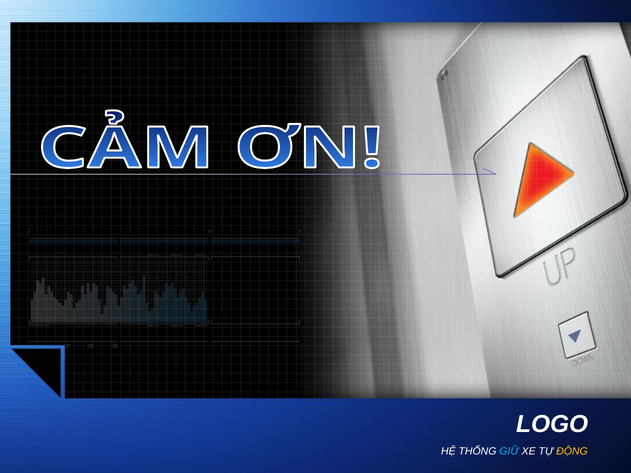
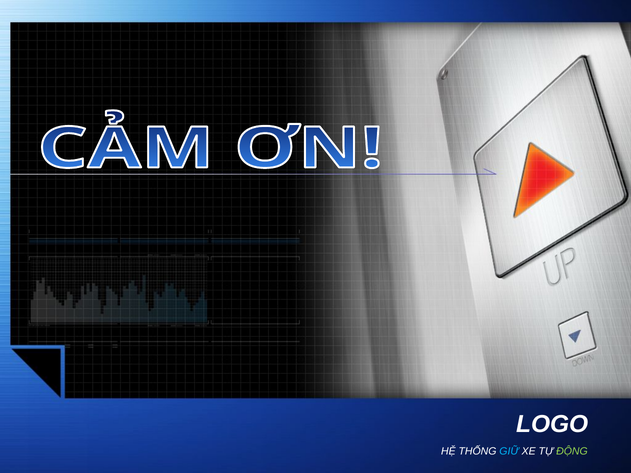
ĐỘNG colour: yellow -> light green (572, 451)
